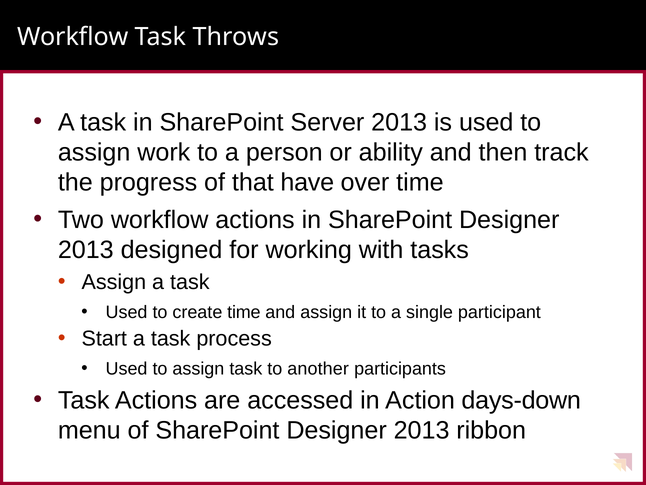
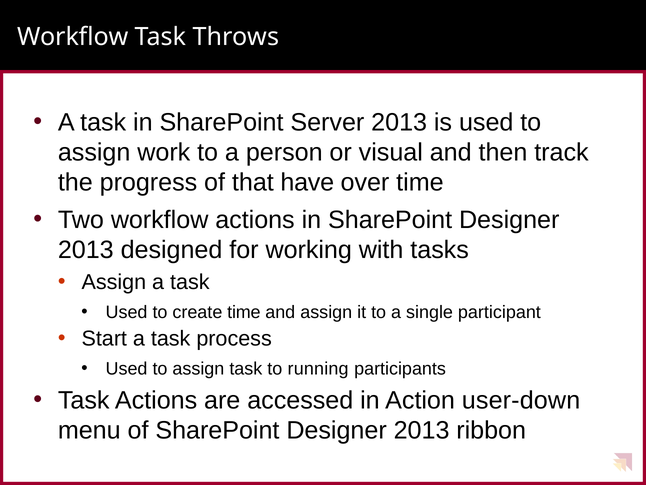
ability: ability -> visual (391, 152)
another: another -> running (318, 368)
days-down: days-down -> user-down (521, 400)
